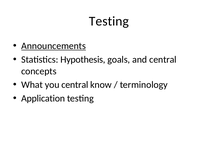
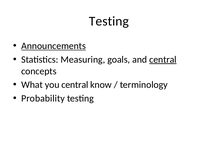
Hypothesis: Hypothesis -> Measuring (83, 59)
central underline: none -> present (163, 59)
Application: Application -> Probability (43, 98)
